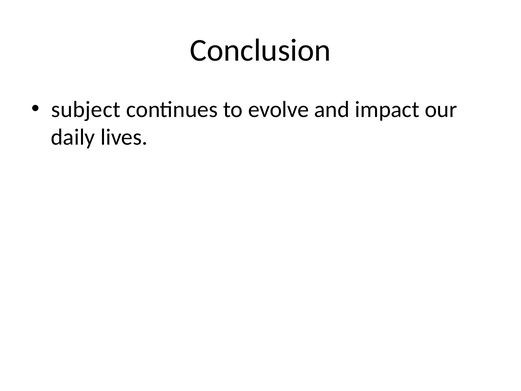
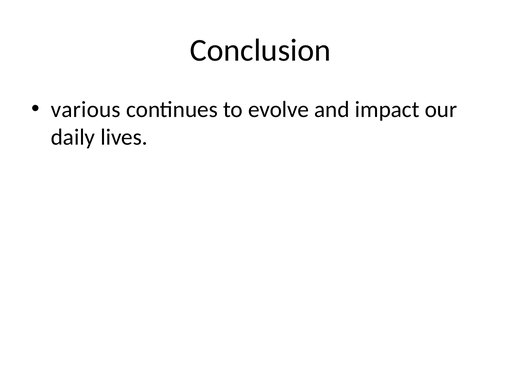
subject: subject -> various (86, 109)
